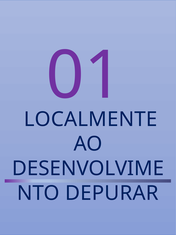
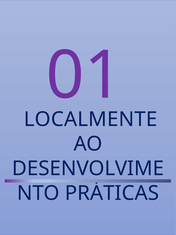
DEPURAR: DEPURAR -> PRÁTICAS (112, 193)
